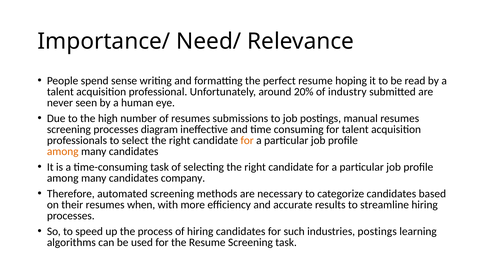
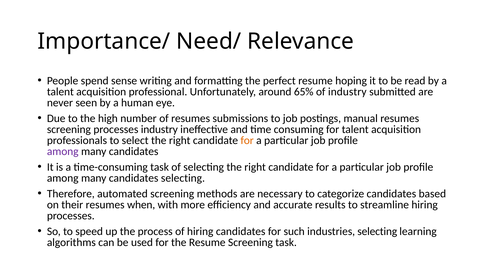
20%: 20% -> 65% (304, 92)
processes diagram: diagram -> industry (159, 129)
among colour: orange -> purple (63, 151)
candidates company: company -> selecting (183, 178)
industries postings: postings -> selecting (377, 231)
